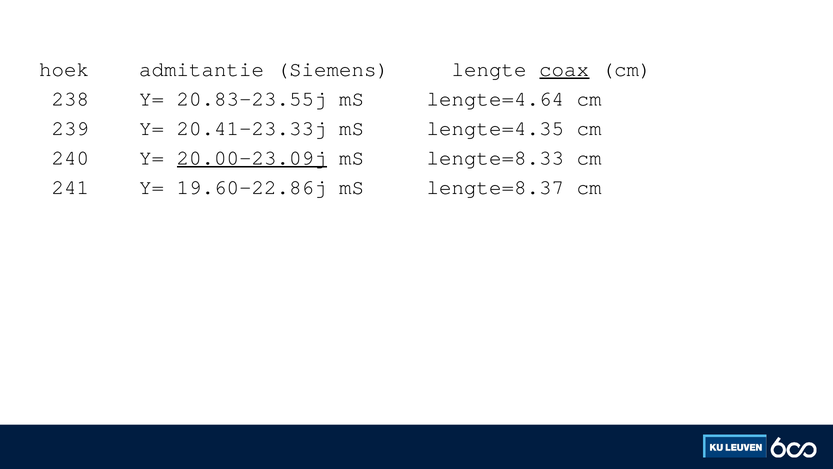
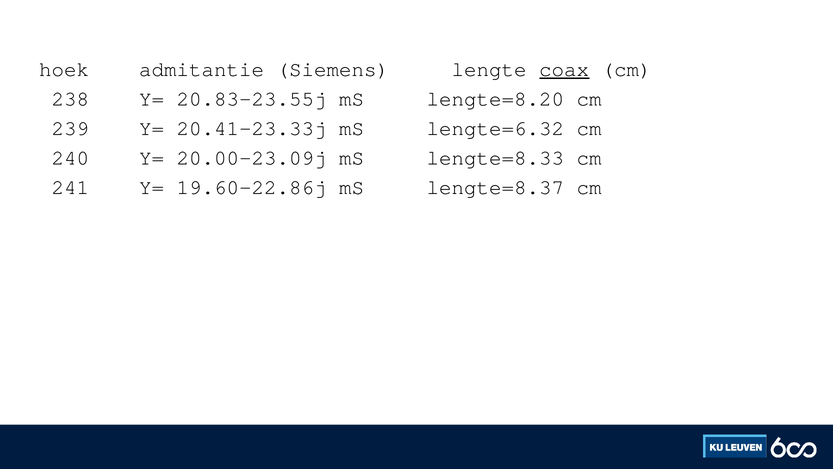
lengte=4.64: lengte=4.64 -> lengte=8.20 (496, 99)
lengte=4.35: lengte=4.35 -> lengte=6.32 (496, 128)
20.00-23.09j underline: present -> none (252, 158)
